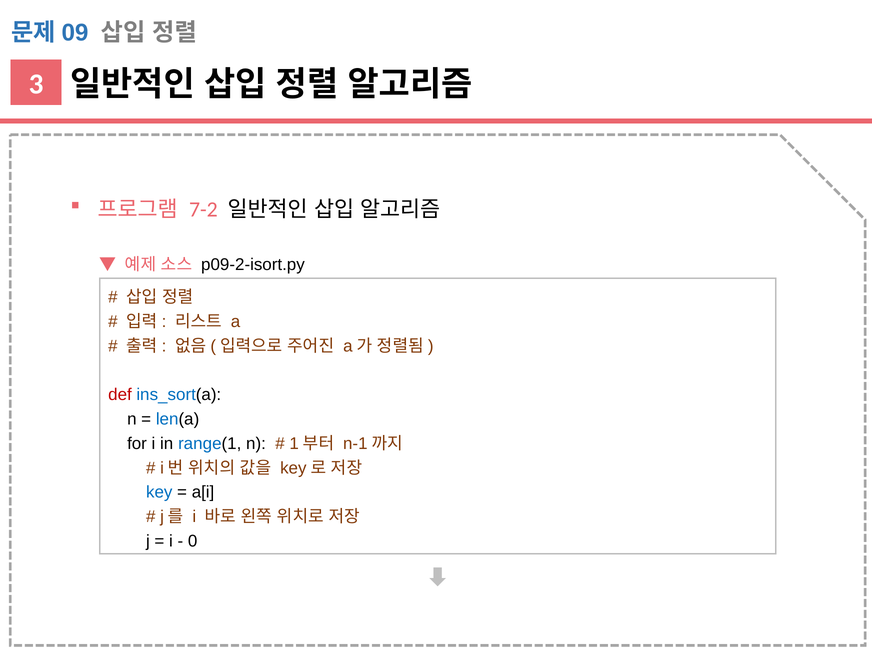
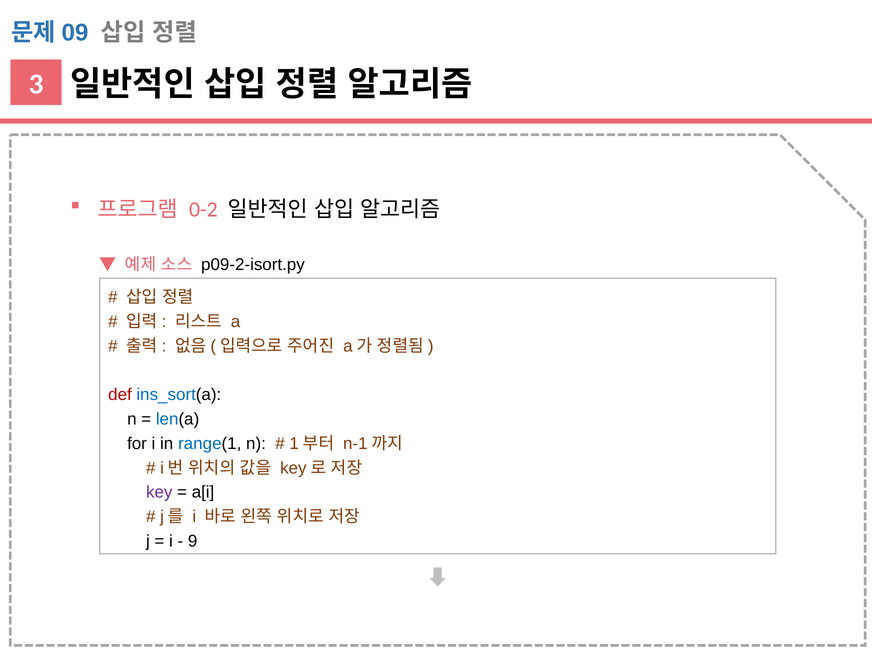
7-2: 7-2 -> 0-2 (203, 210)
key colour: blue -> purple (159, 492)
0: 0 -> 9 (193, 541)
